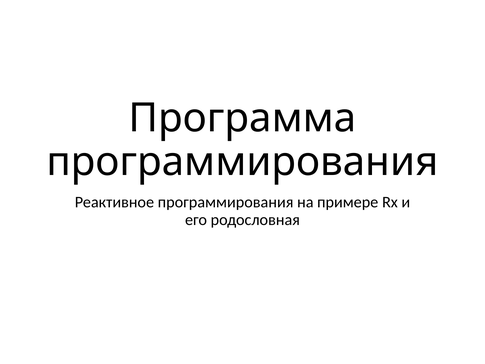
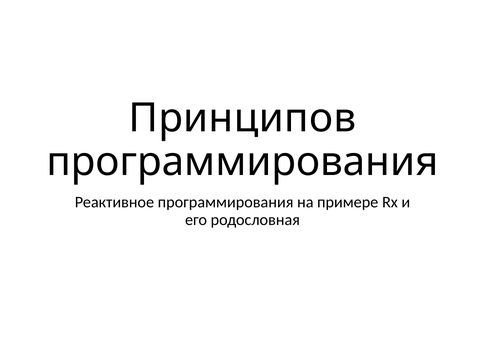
Программа: Программа -> Принципов (242, 118)
